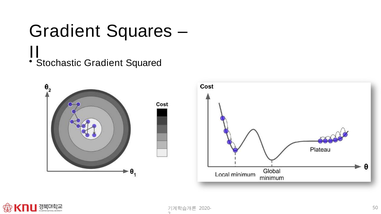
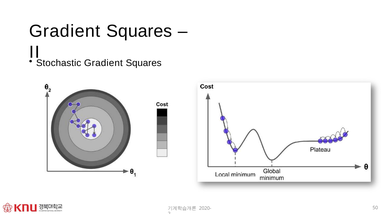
Stochastic Gradient Squared: Squared -> Squares (144, 63)
